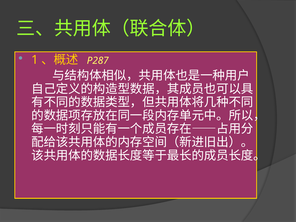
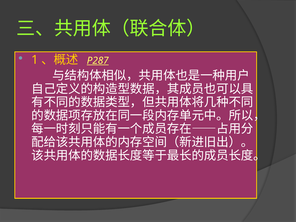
P287 underline: none -> present (98, 61)
